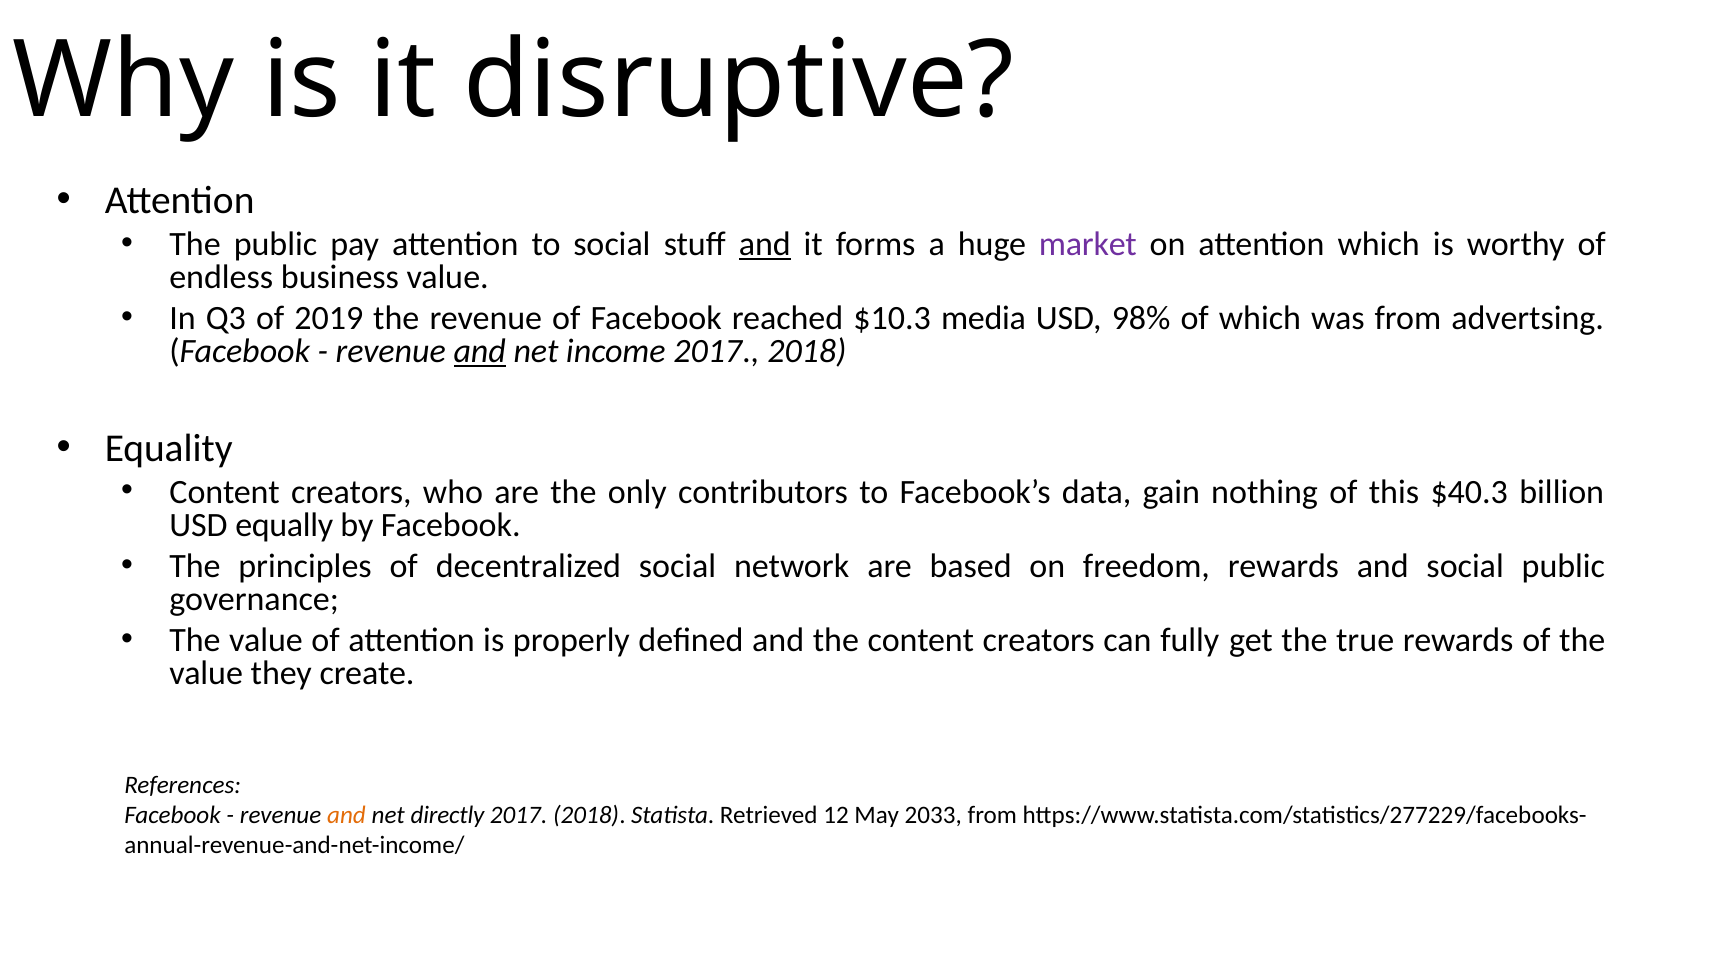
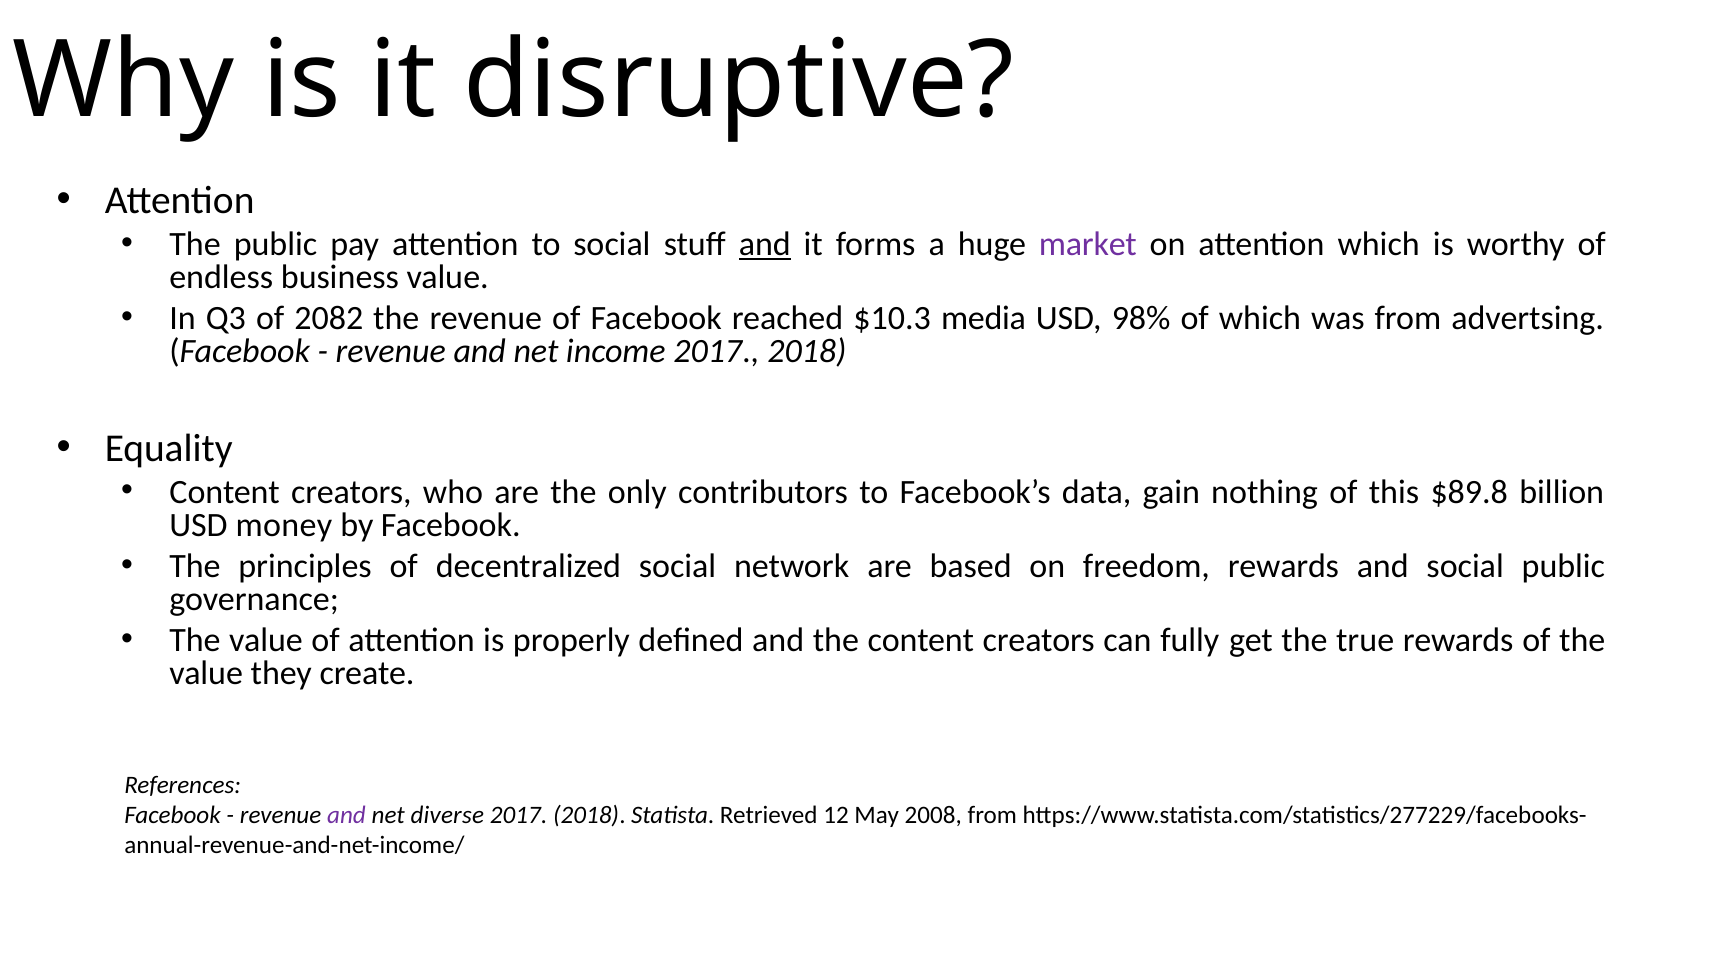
2019: 2019 -> 2082 (329, 319)
and underline: present -> none (480, 352)
$40.3: $40.3 -> $89.8 (1469, 492)
equally: equally -> money (284, 525)
and colour: orange -> purple (347, 816)
directly: directly -> diverse (447, 816)
2033: 2033 -> 2008 (933, 816)
